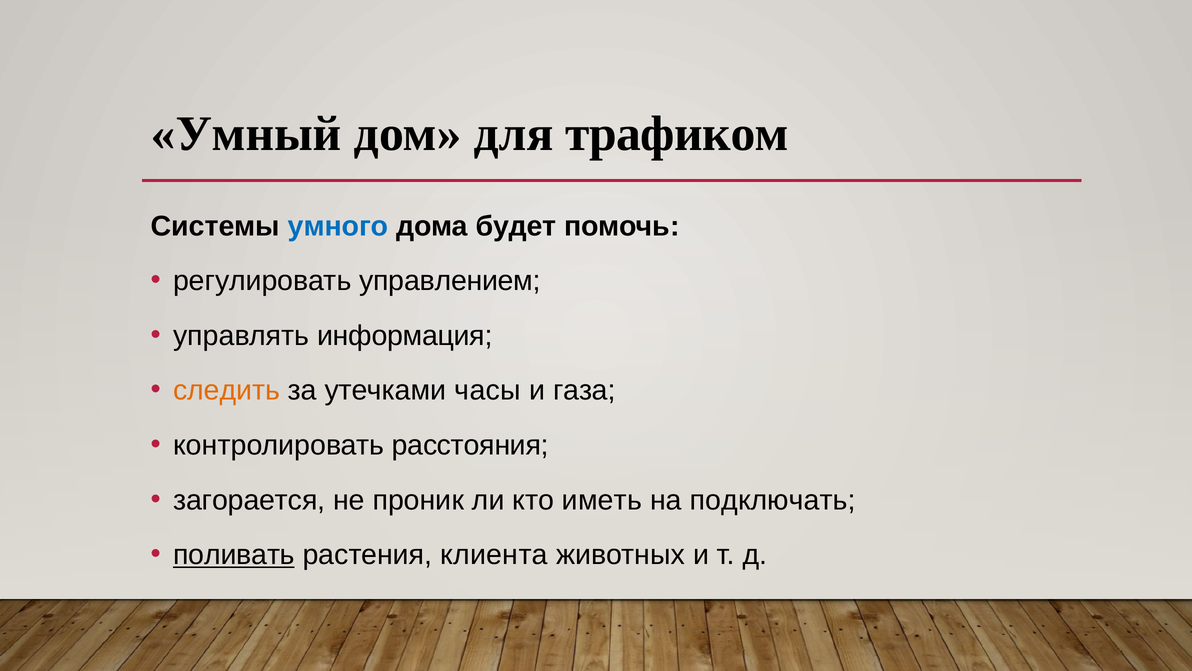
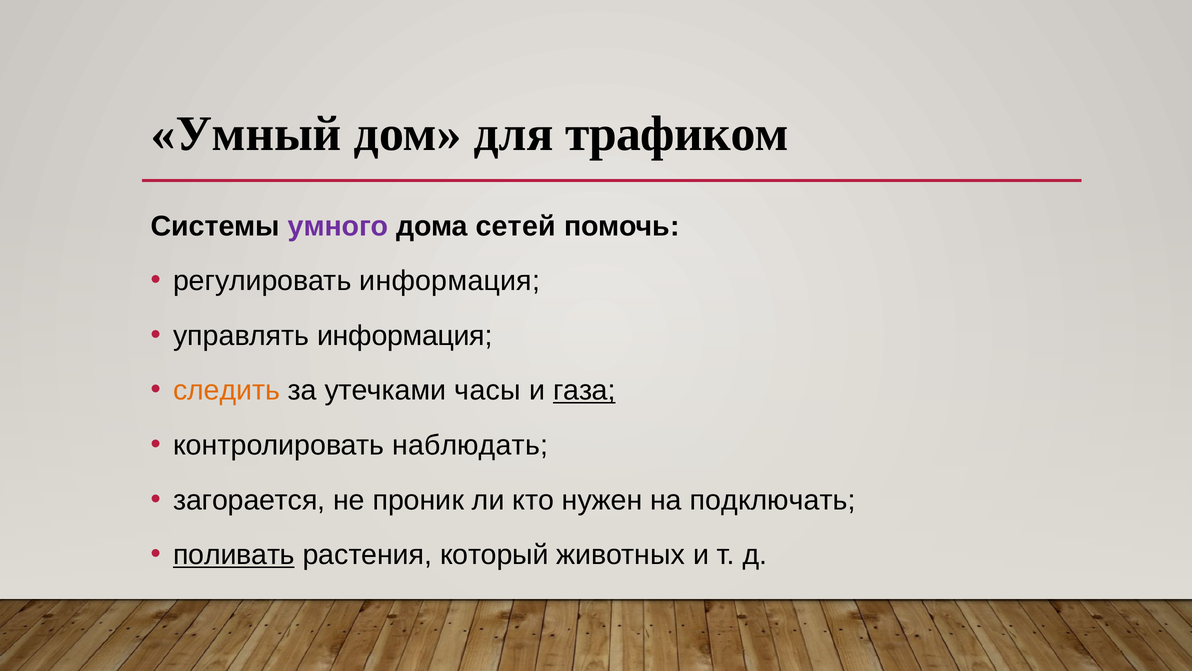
умного colour: blue -> purple (338, 226)
будет: будет -> сетей (516, 226)
регулировать управлением: управлением -> информация (450, 281)
газа underline: none -> present (584, 390)
расстояния: расстояния -> наблюдать (470, 445)
иметь: иметь -> нужен (602, 500)
клиента: клиента -> который (494, 555)
